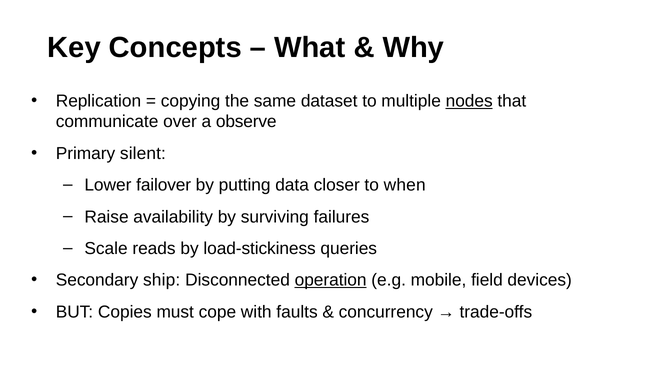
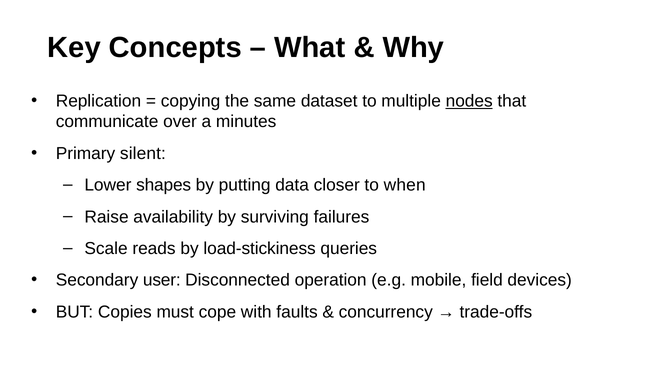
observe: observe -> minutes (246, 122)
failover: failover -> shapes (164, 185)
ship: ship -> user (162, 280)
operation underline: present -> none (331, 280)
